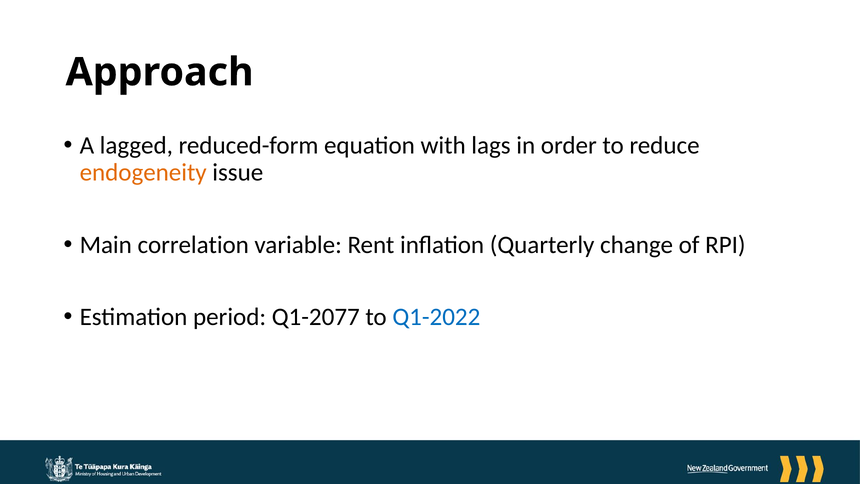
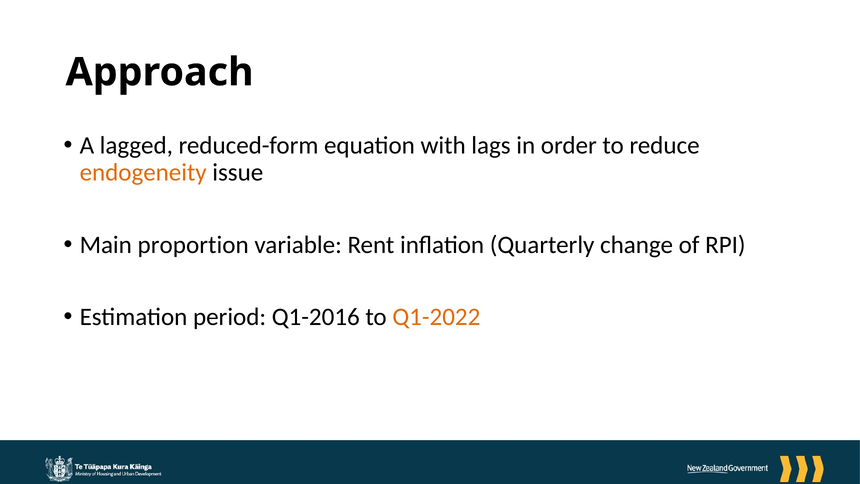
correlation: correlation -> proportion (193, 245)
Q1-2077: Q1-2077 -> Q1-2016 (316, 317)
Q1-2022 colour: blue -> orange (436, 317)
